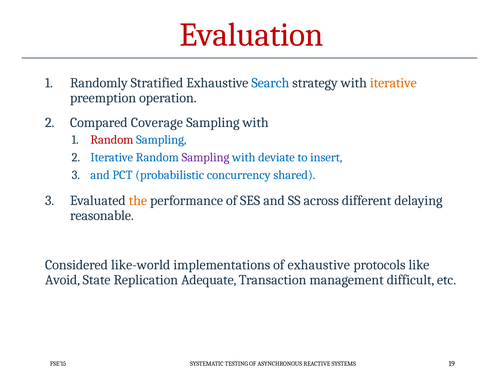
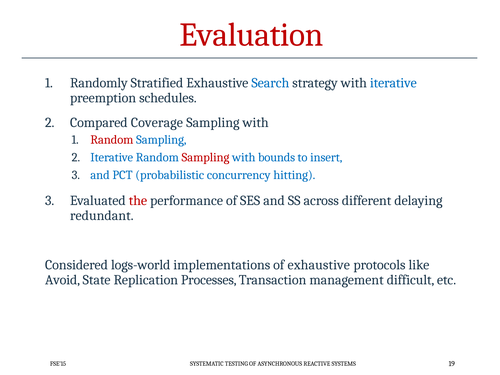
iterative colour: orange -> blue (393, 83)
operation: operation -> schedules (168, 98)
Sampling colour: purple -> red (206, 157)
deviate: deviate -> bounds (277, 157)
shared: shared -> hitting (294, 175)
the colour: orange -> red (138, 201)
reasonable: reasonable -> redundant (102, 216)
like-world: like-world -> logs-world (141, 265)
Adequate: Adequate -> Processes (209, 280)
